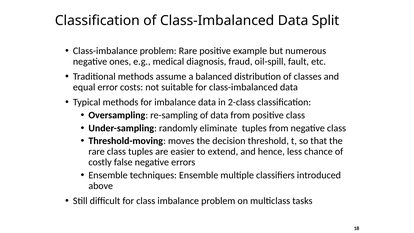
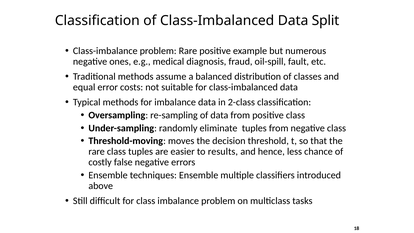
extend: extend -> results (223, 152)
